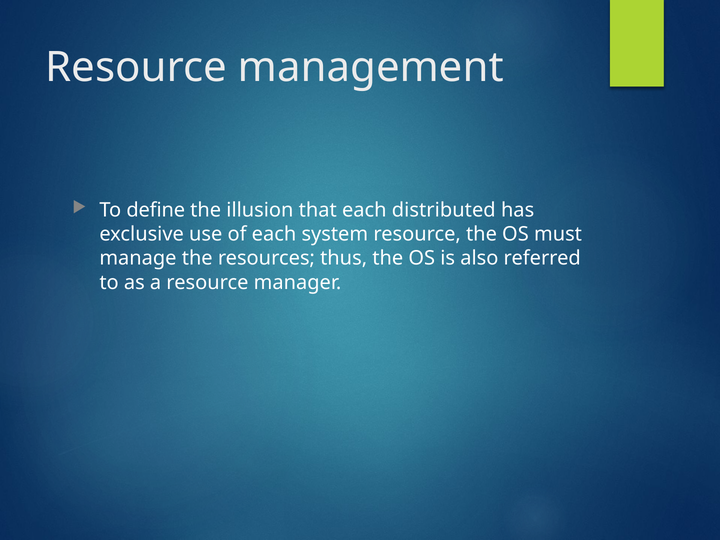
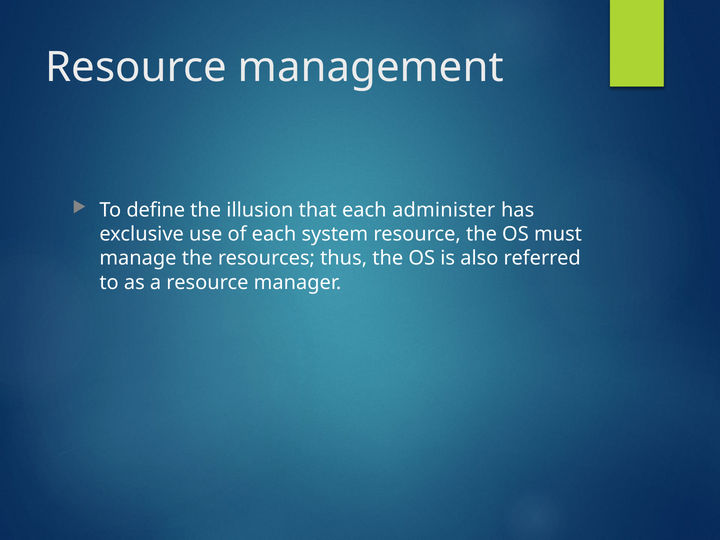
distributed: distributed -> administer (444, 210)
